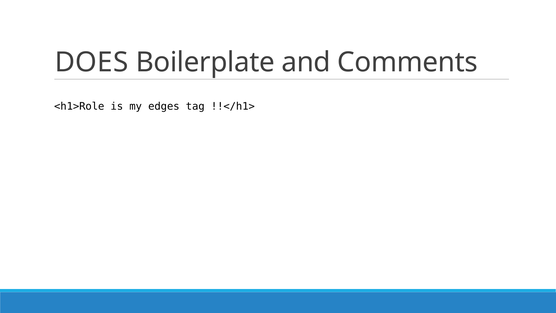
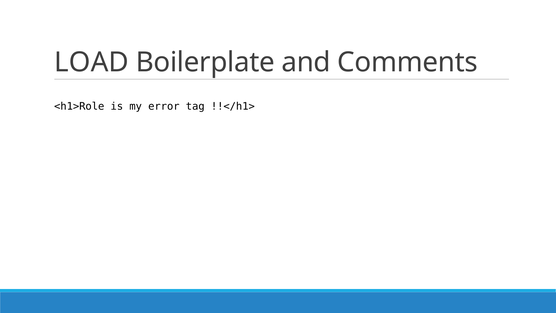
DOES: DOES -> LOAD (92, 62)
edges: edges -> error (164, 106)
